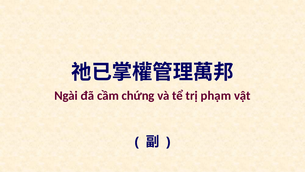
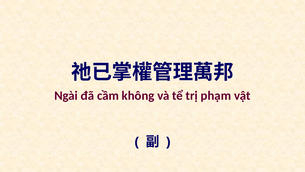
chứng: chứng -> không (138, 95)
